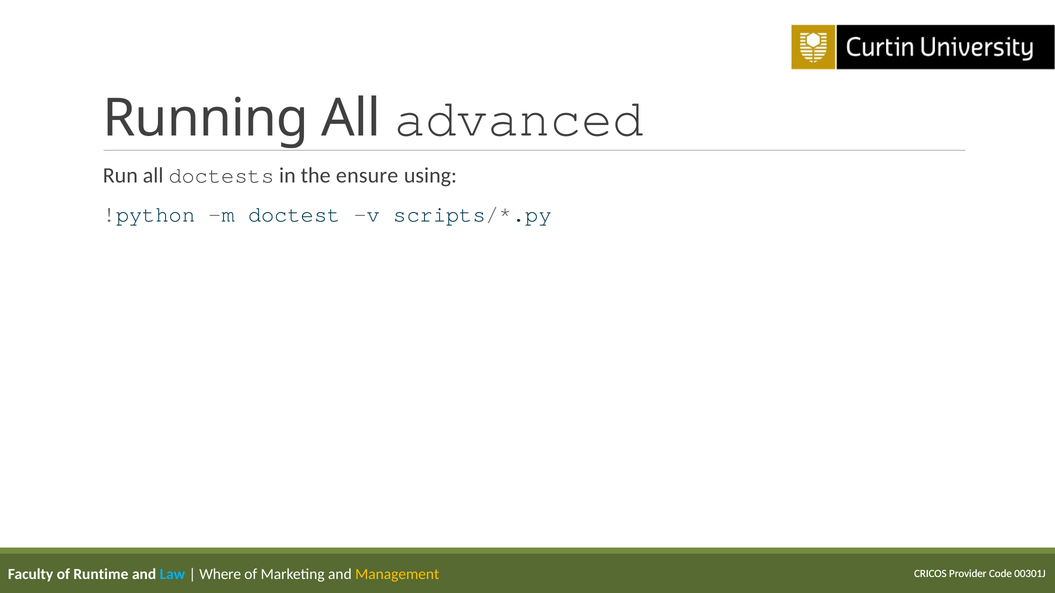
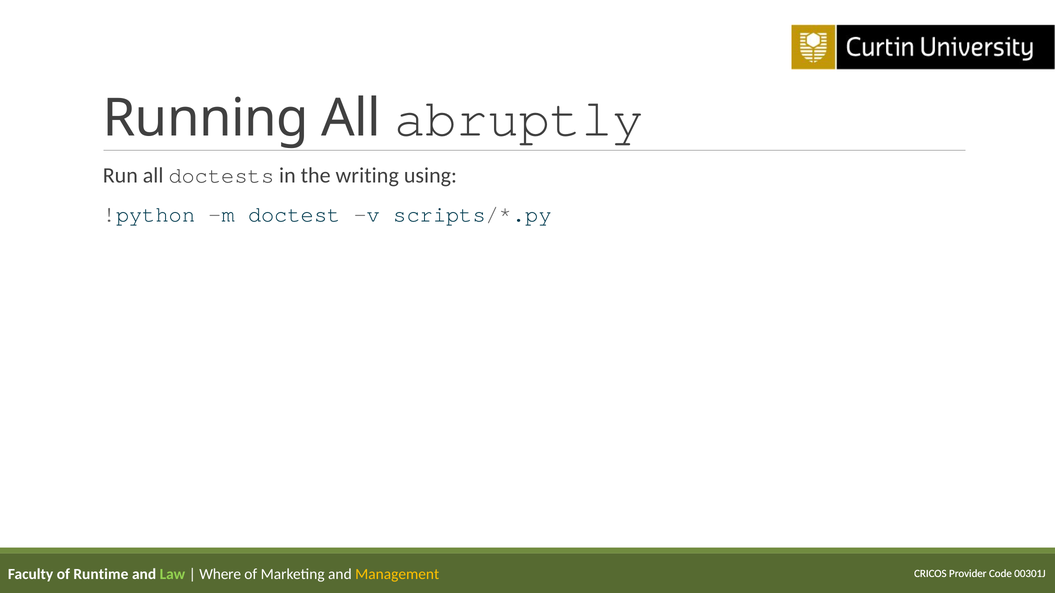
advanced: advanced -> abruptly (519, 118)
ensure: ensure -> writing (367, 175)
Law colour: light blue -> light green (172, 575)
